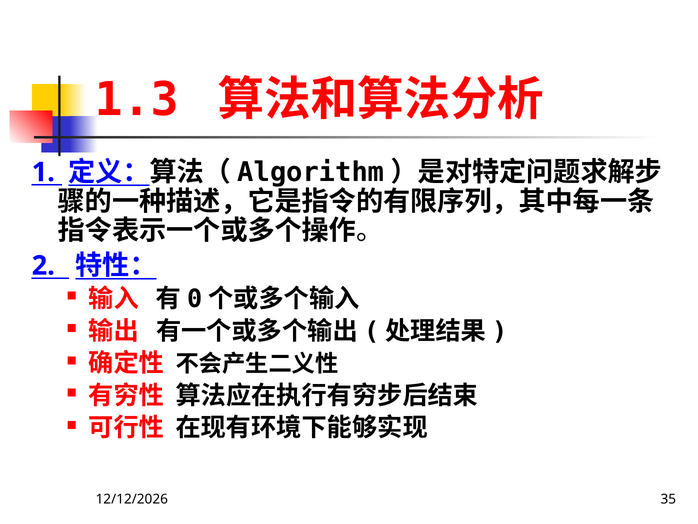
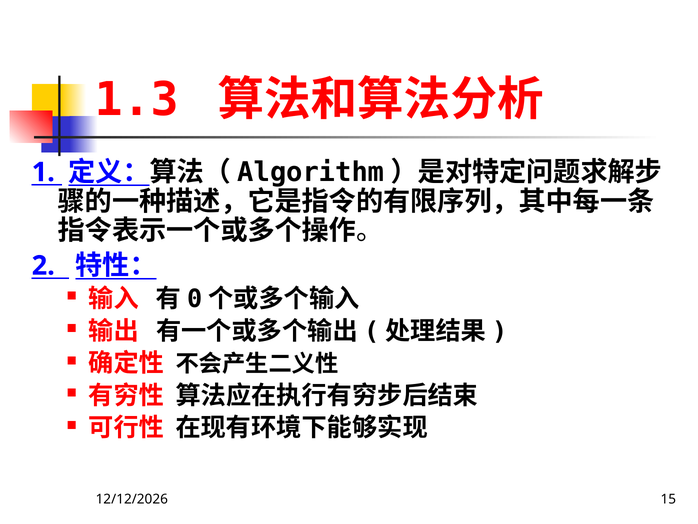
35: 35 -> 15 (668, 499)
